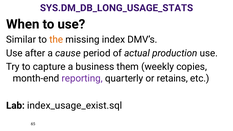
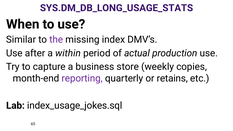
the colour: orange -> purple (56, 40)
cause: cause -> within (68, 53)
them: them -> store (128, 67)
index_usage_exist.sql: index_usage_exist.sql -> index_usage_jokes.sql (75, 106)
